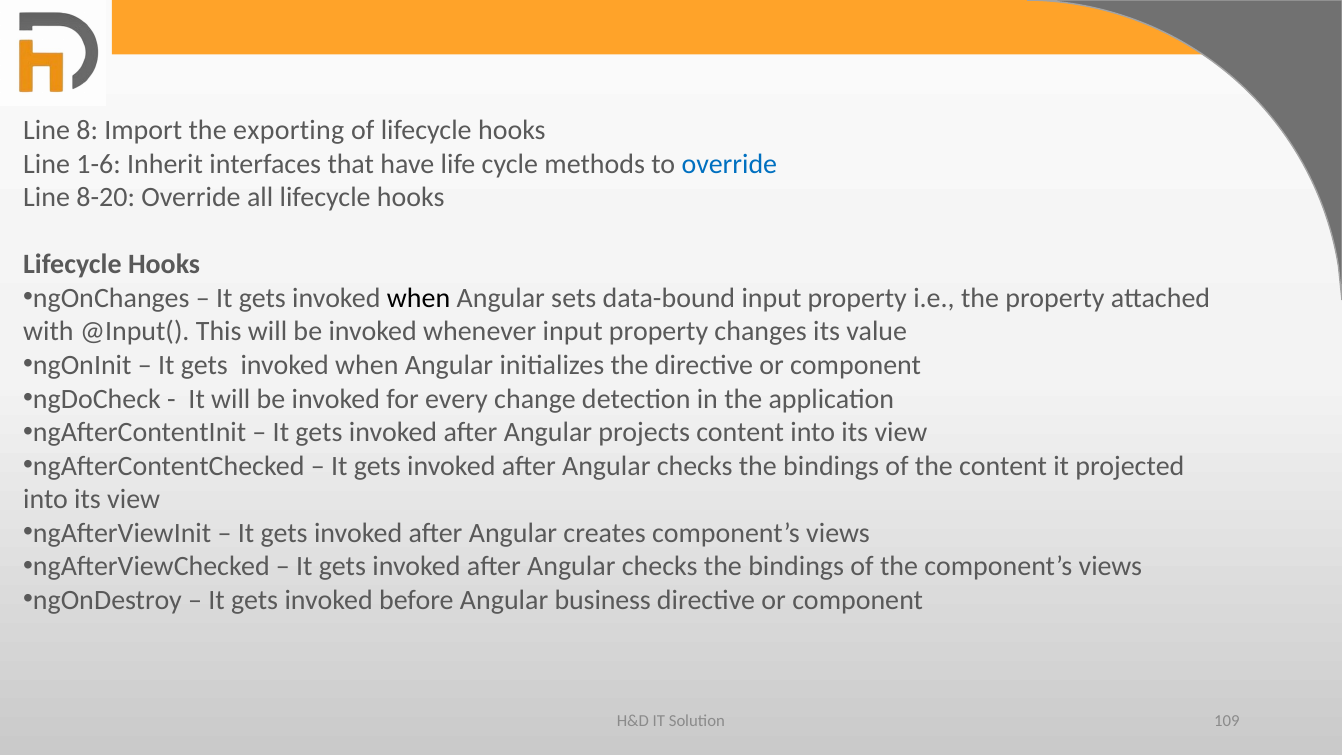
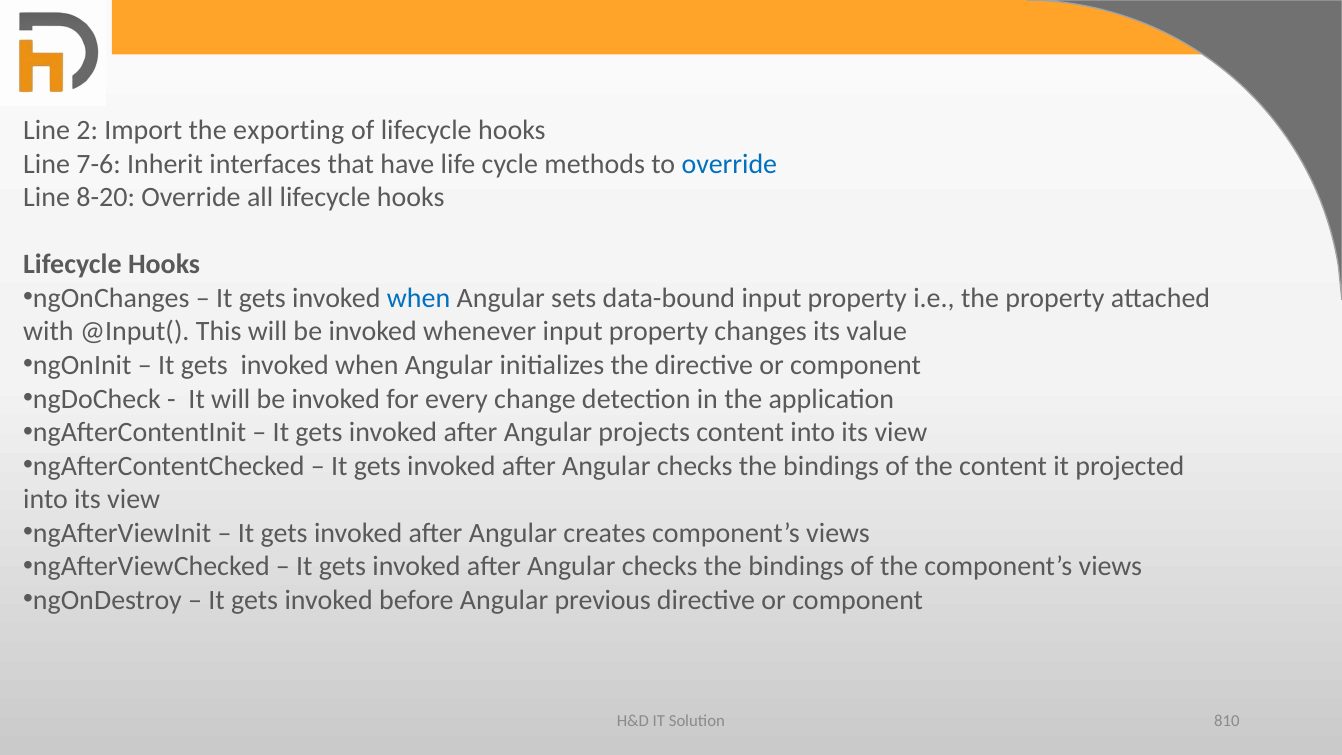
8: 8 -> 2 (87, 130)
1-6: 1-6 -> 7-6 (99, 164)
when colour: black -> blue (419, 298)
business: business -> previous (603, 600)
109: 109 -> 810 (1227, 721)
